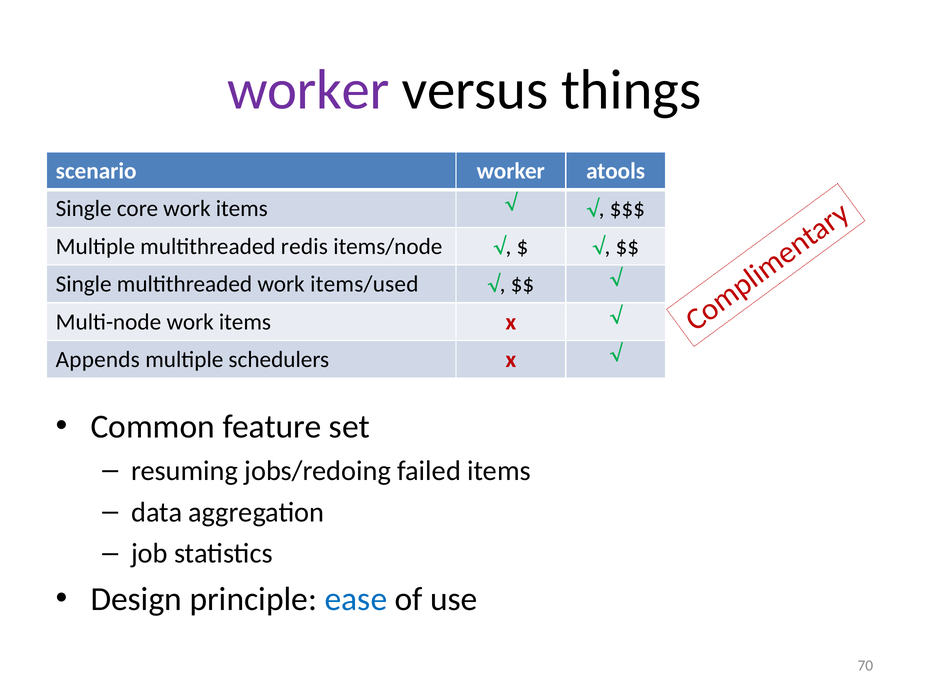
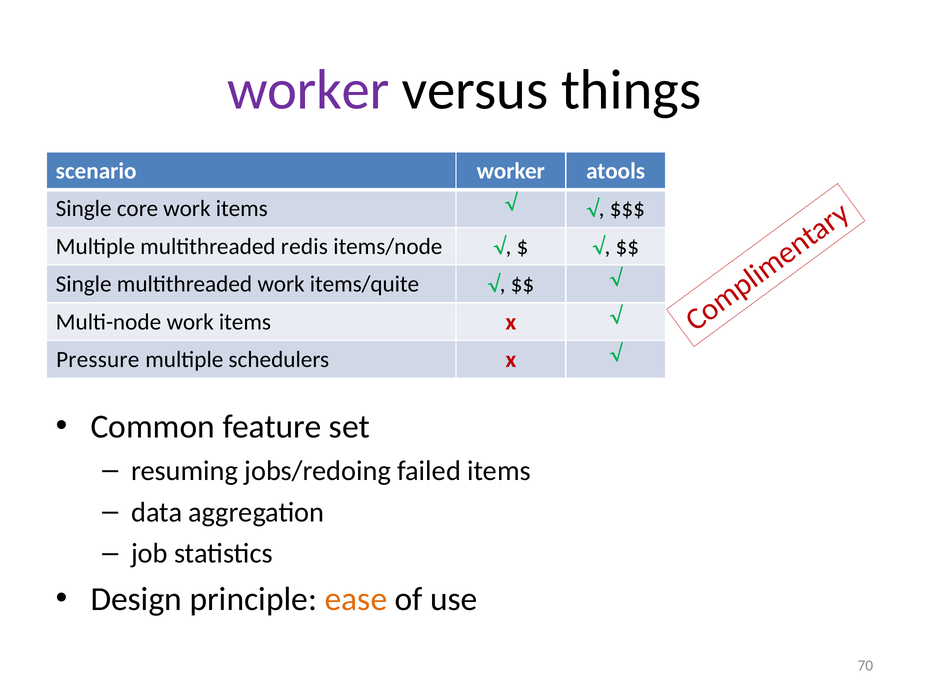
items/used: items/used -> items/quite (364, 284)
Appends: Appends -> Pressure (98, 359)
ease colour: blue -> orange (356, 599)
